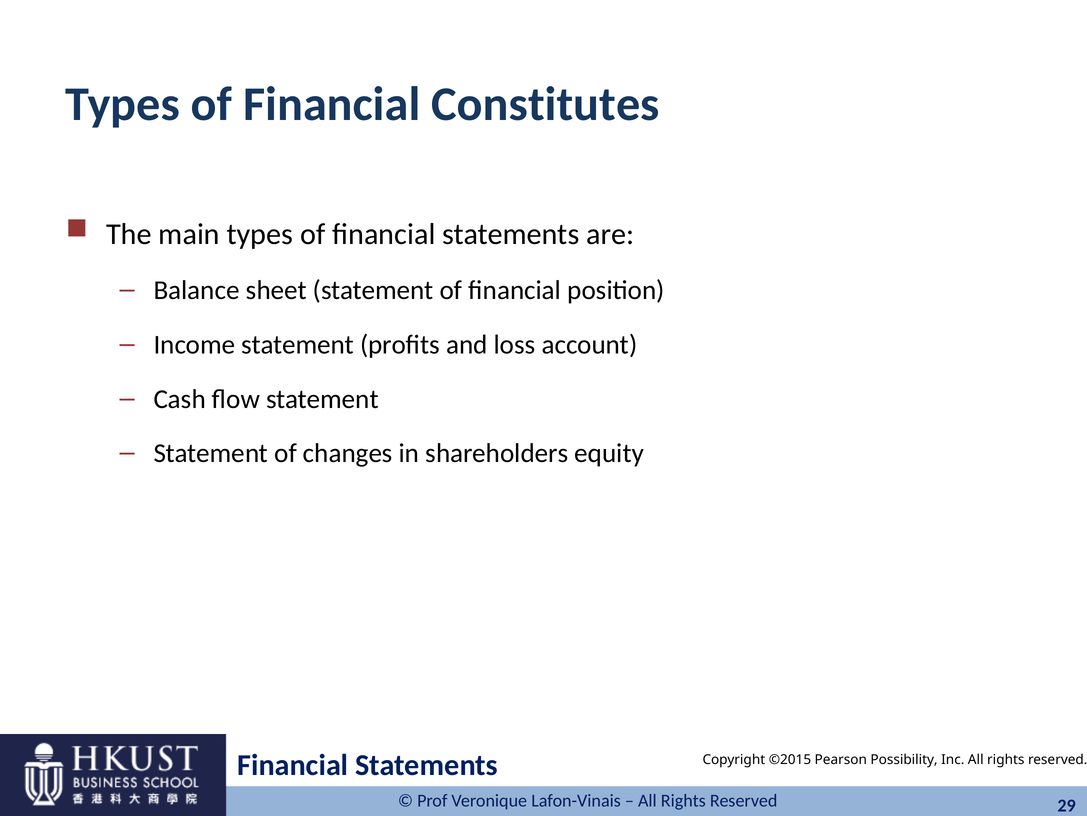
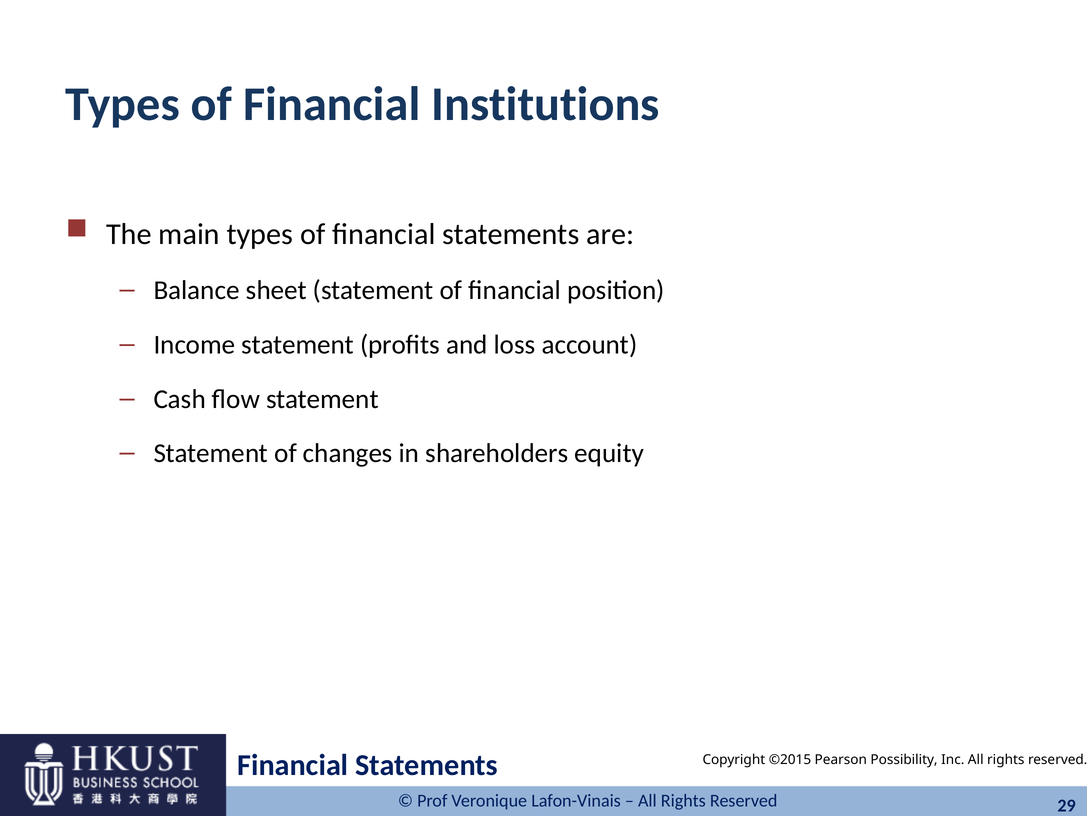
Constitutes: Constitutes -> Institutions (546, 104)
